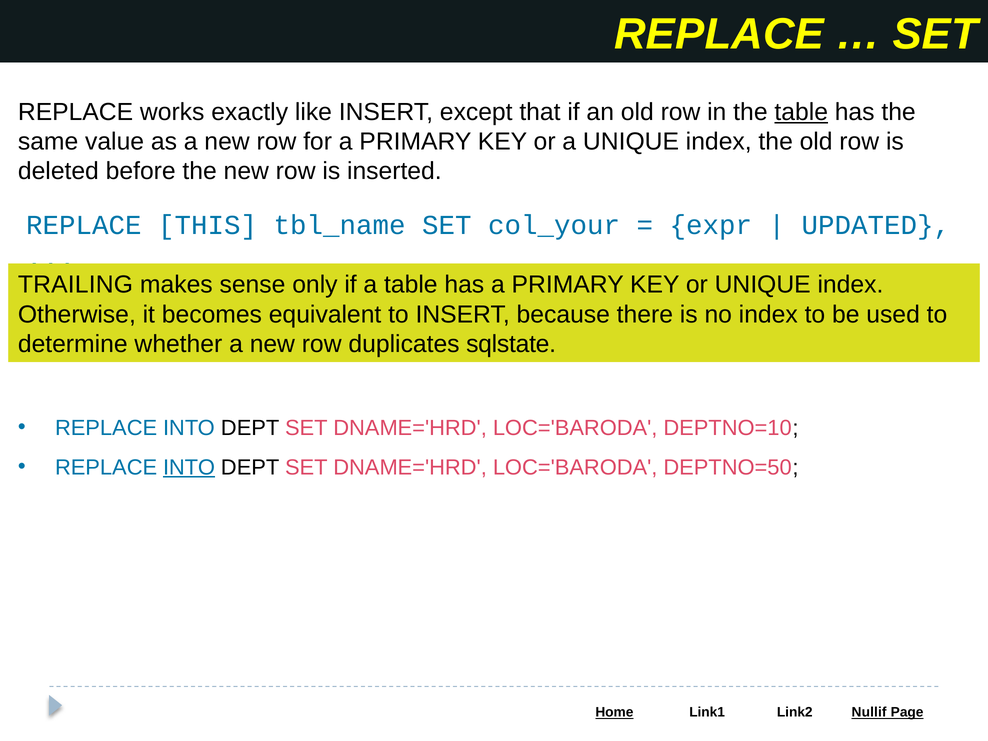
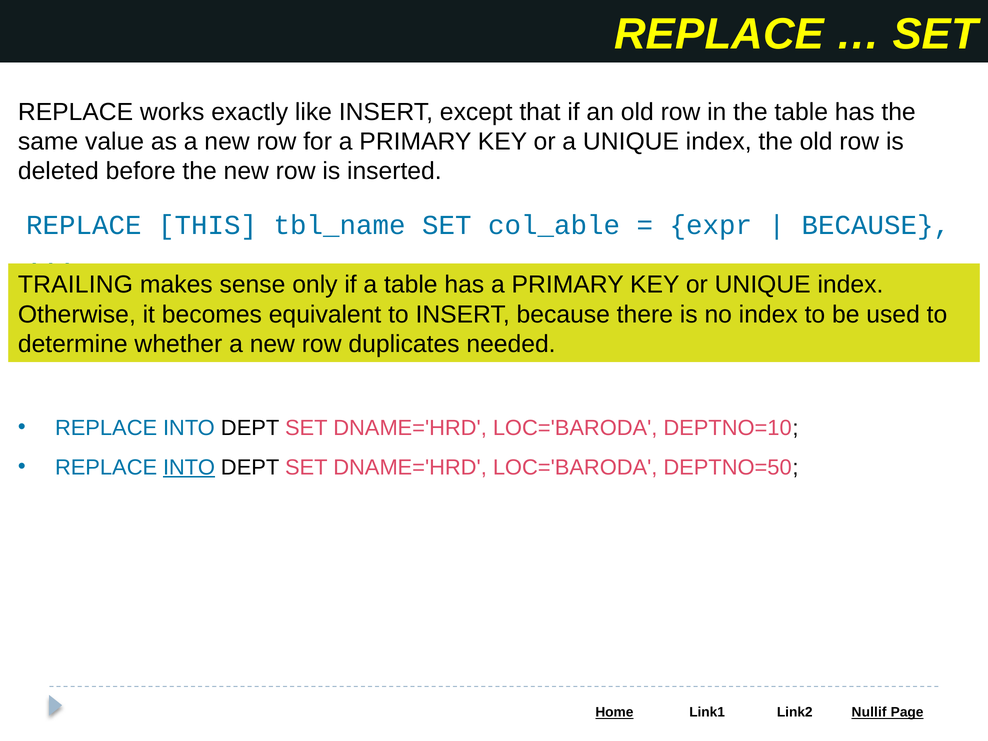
table underline: present -> none (801, 112)
col_your: col_your -> col_able (554, 225)
UPDATED: UPDATED -> BECAUSE (876, 225)
sqlstate: sqlstate -> needed (511, 344)
